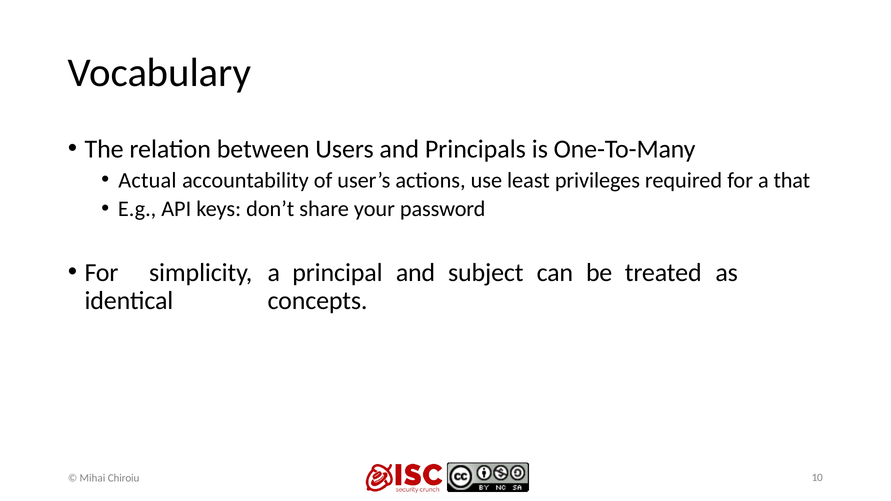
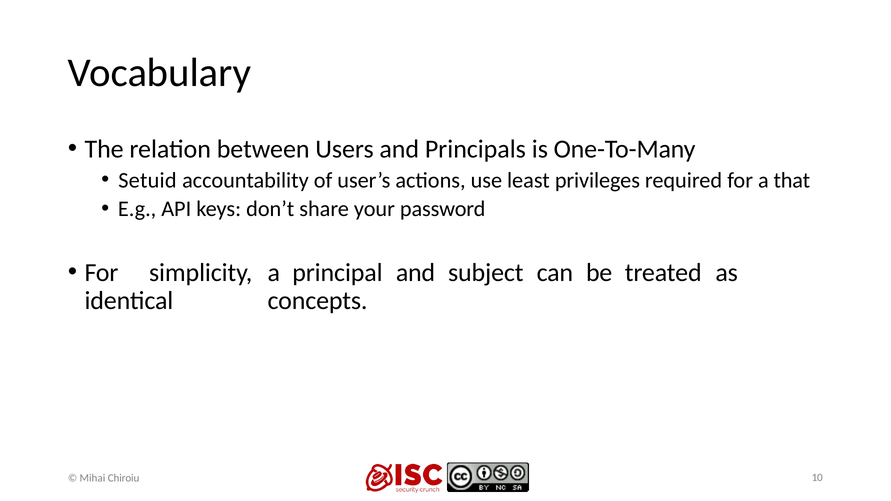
Actual: Actual -> Setuid (147, 180)
